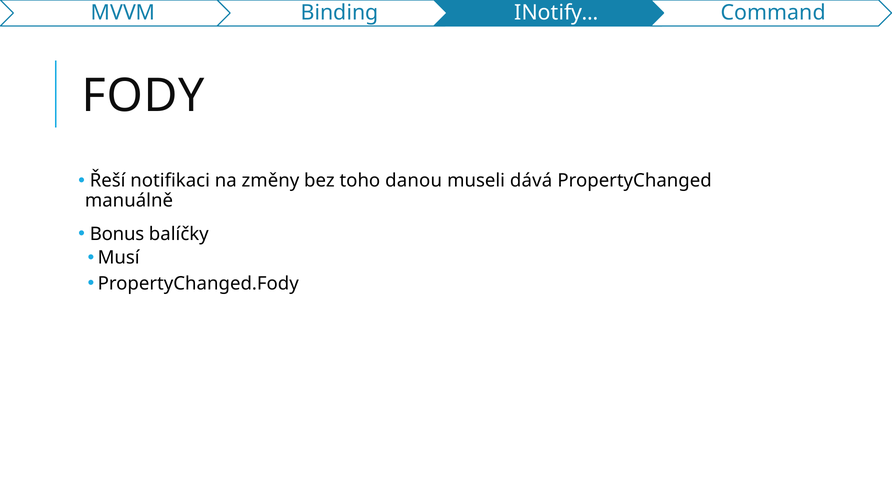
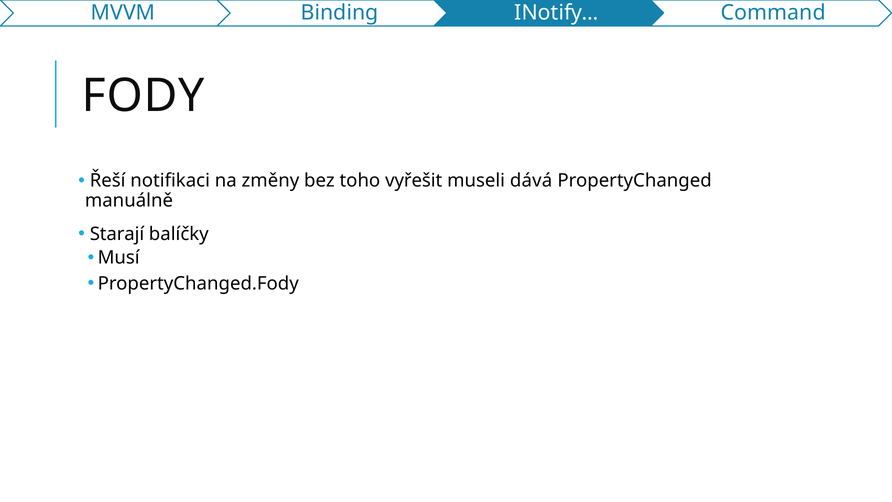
danou: danou -> vyřešit (414, 181)
Bonus: Bonus -> Starají (117, 234)
